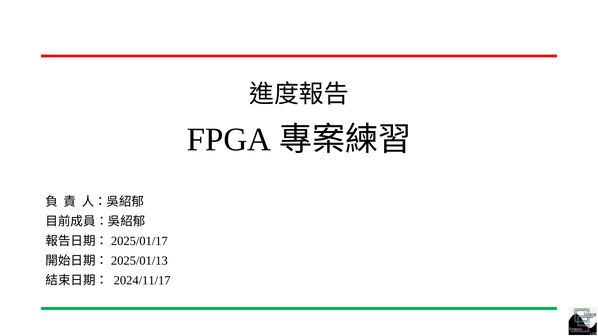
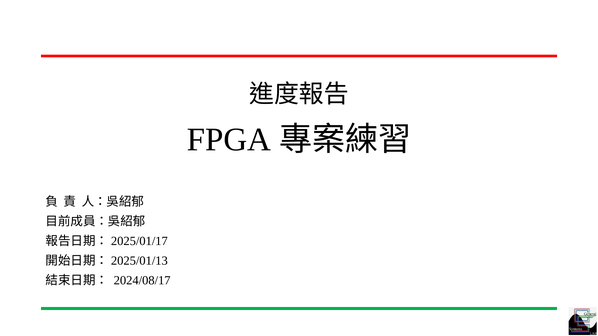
2024/11/17: 2024/11/17 -> 2024/08/17 (142, 281)
